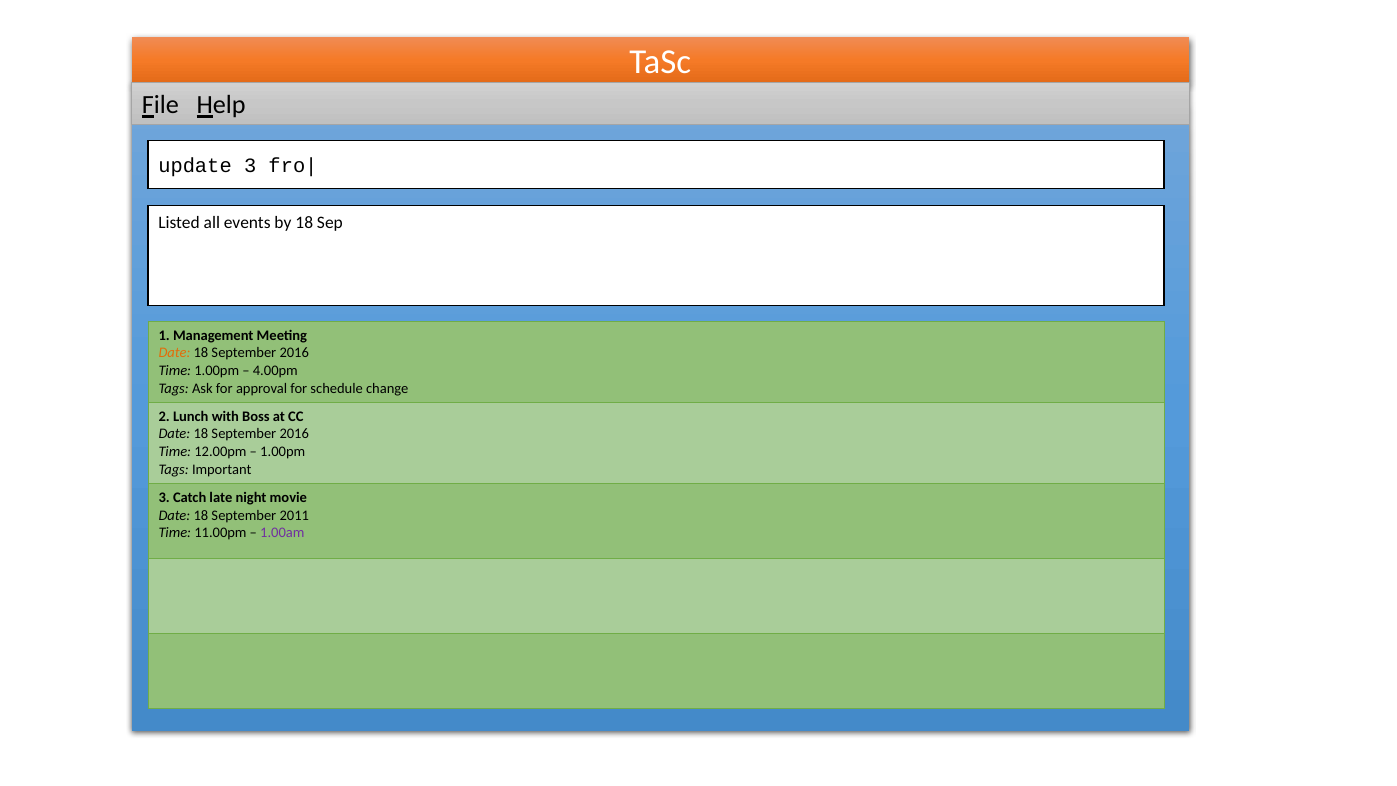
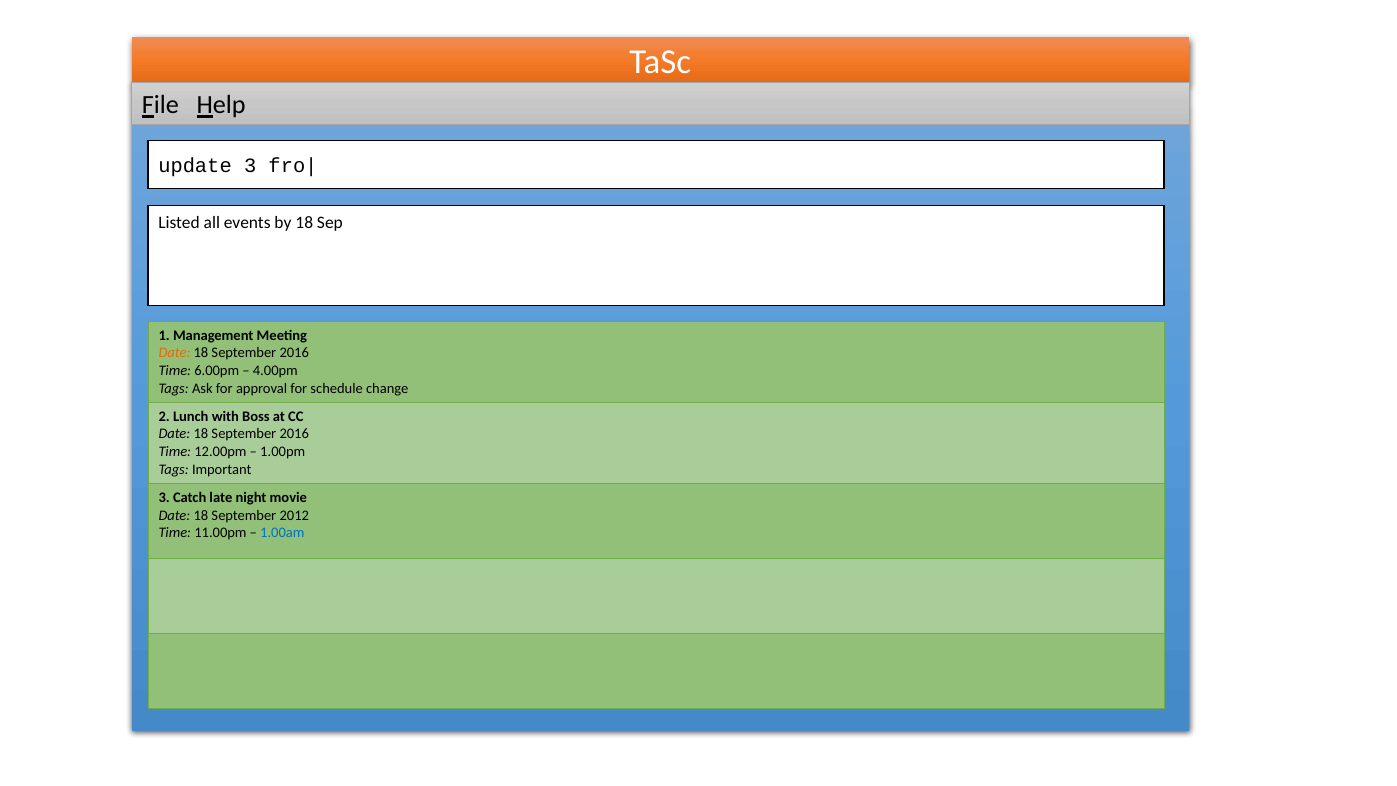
Time 1.00pm: 1.00pm -> 6.00pm (217, 371)
2011: 2011 -> 2012 (294, 515)
1.00am colour: purple -> blue (282, 533)
